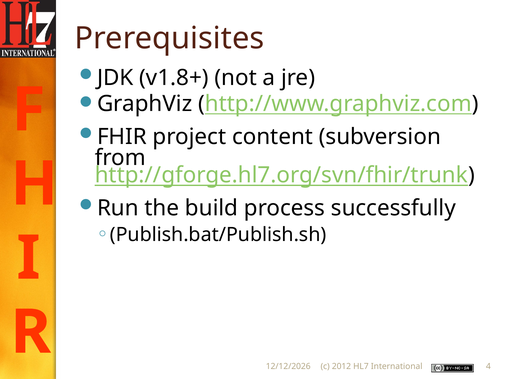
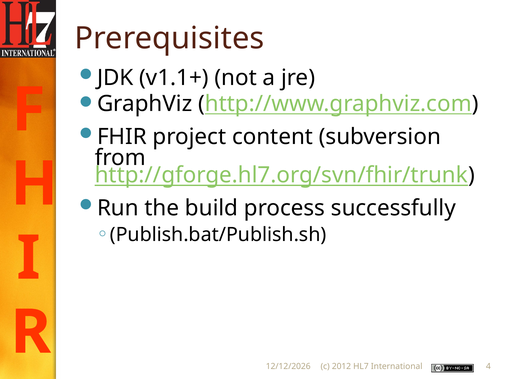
v1.8+: v1.8+ -> v1.1+ (174, 78)
